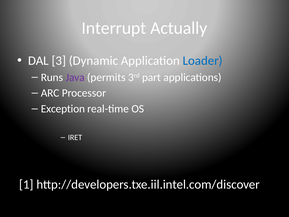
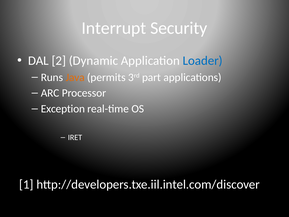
Actually: Actually -> Security (179, 28)
3: 3 -> 2 (59, 61)
Java colour: purple -> orange (75, 77)
